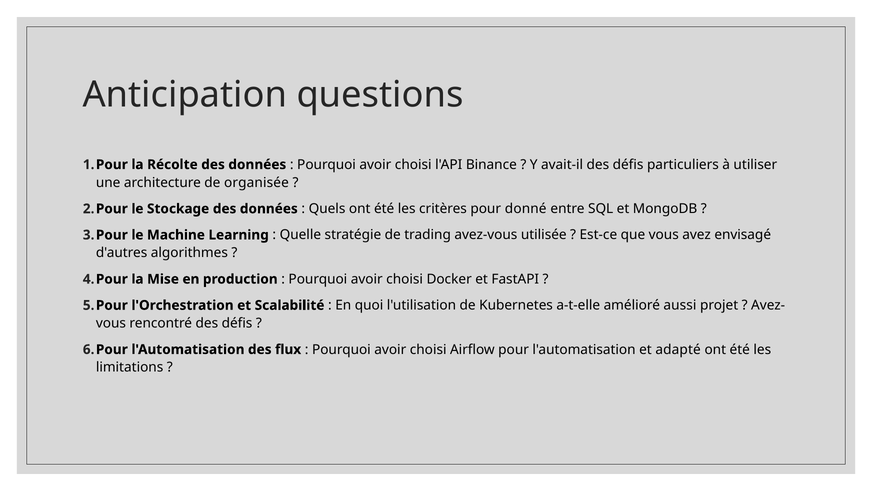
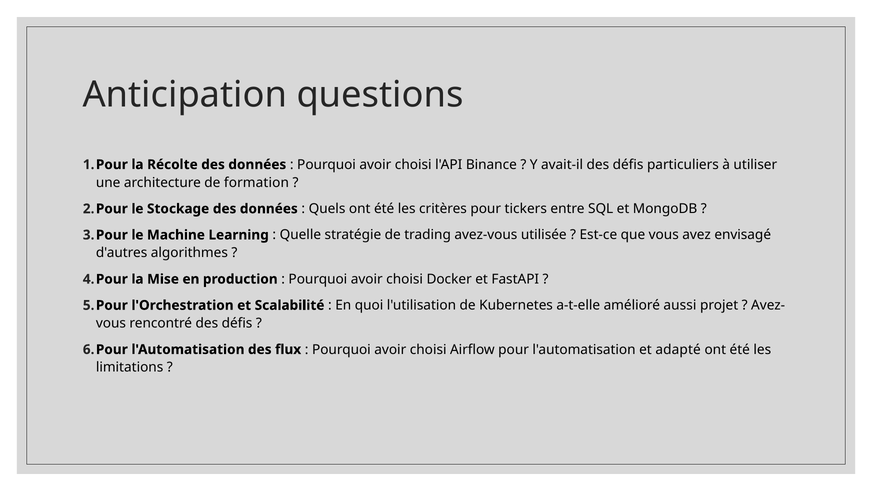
organisée: organisée -> formation (256, 182)
donné: donné -> tickers (526, 209)
